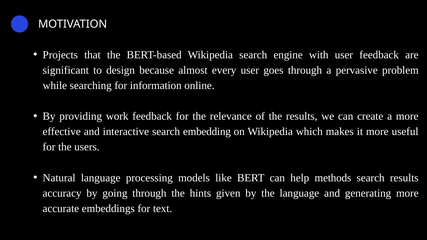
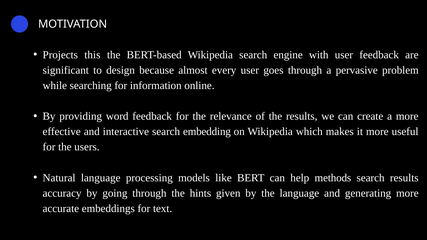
that: that -> this (92, 55)
work: work -> word (117, 116)
